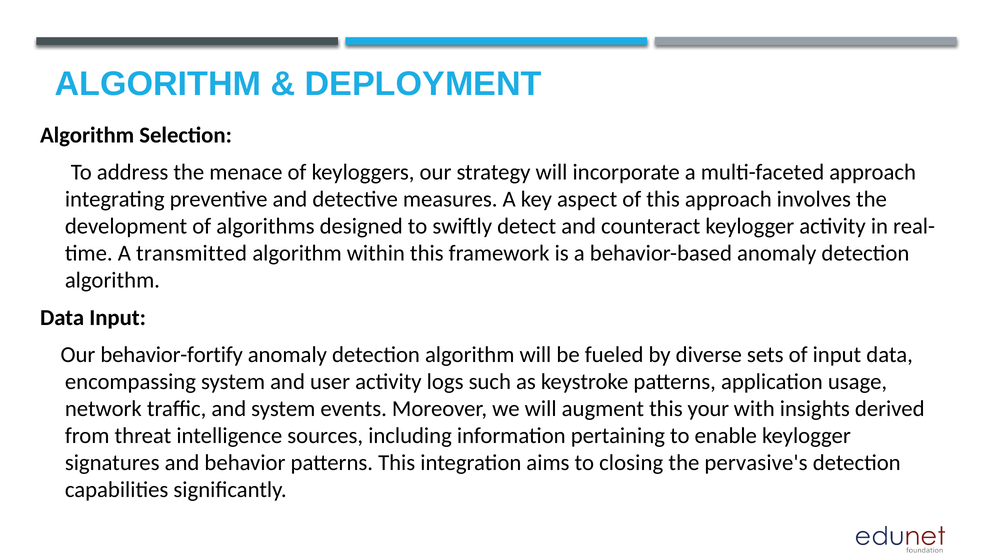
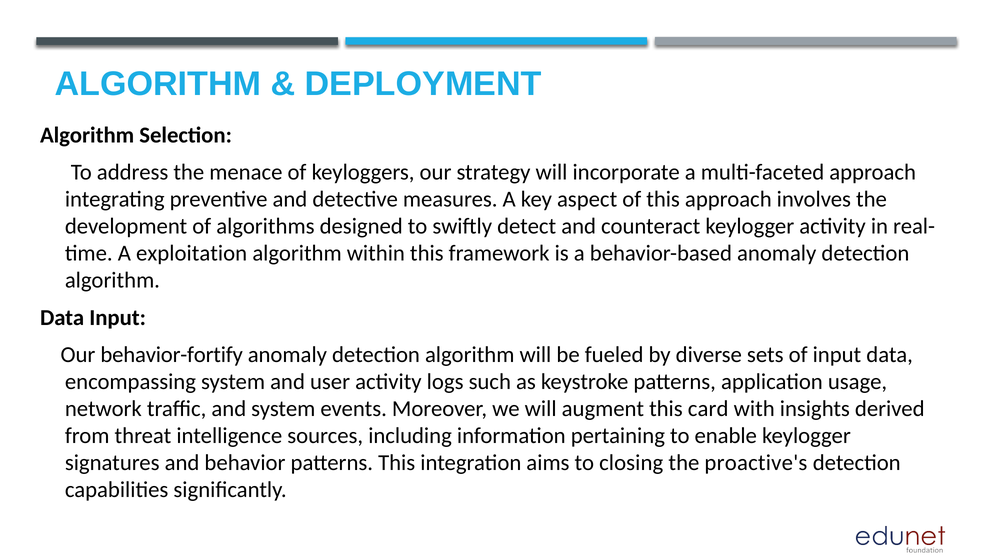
transmitted: transmitted -> exploitation (192, 253)
your: your -> card (708, 408)
pervasive's: pervasive's -> proactive's (756, 462)
